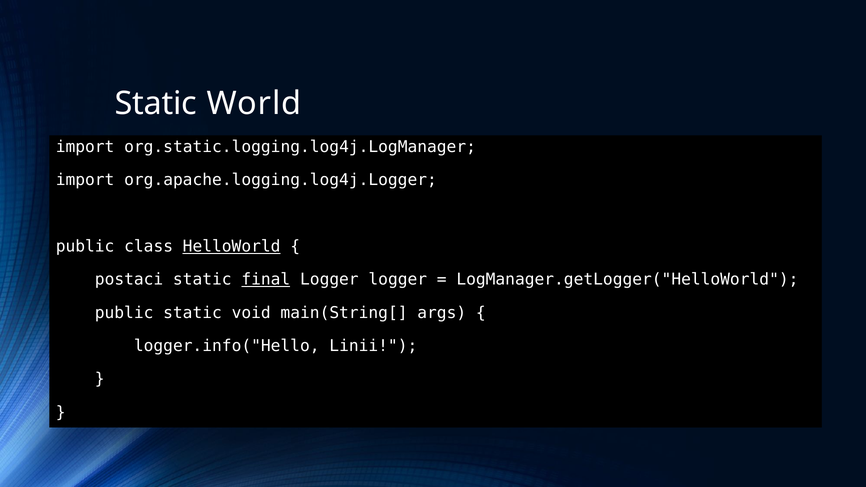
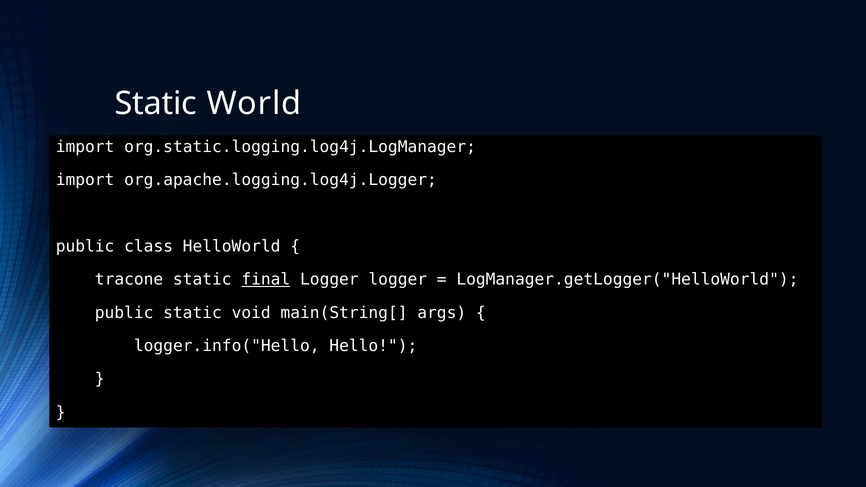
HelloWorld underline: present -> none (232, 246)
postaci: postaci -> tracone (129, 280)
Linii: Linii -> Hello (373, 346)
